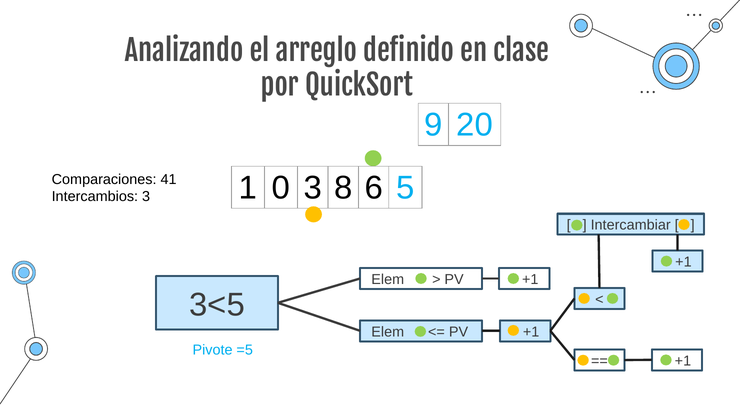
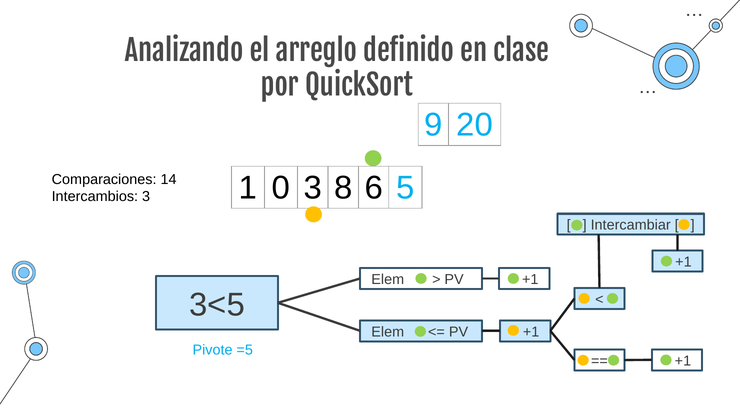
41: 41 -> 14 (169, 180)
